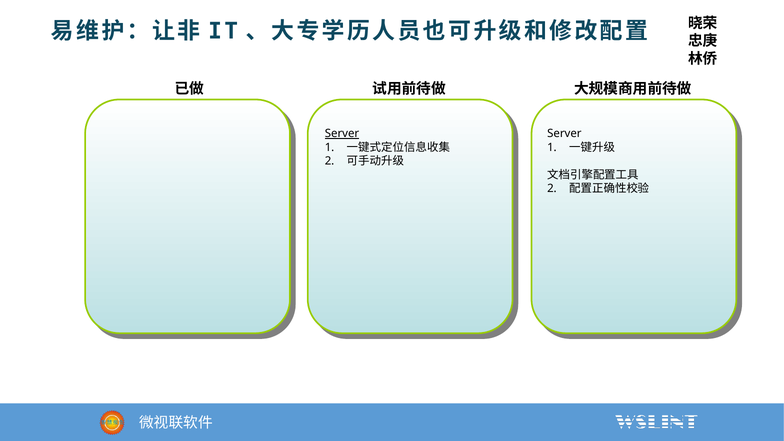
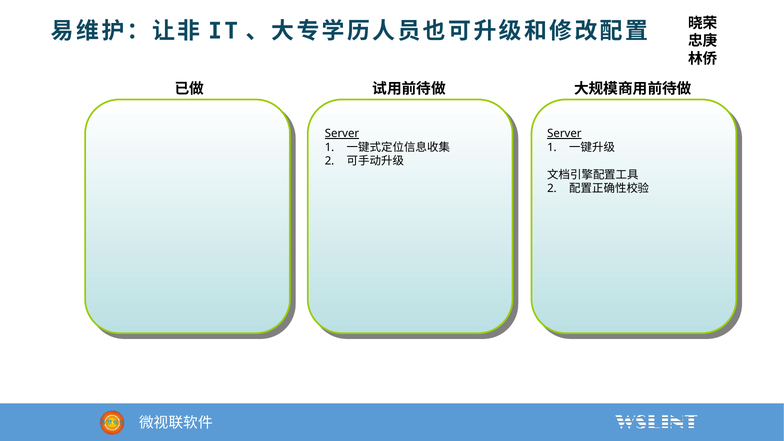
Server underline: none -> present (564, 134)
